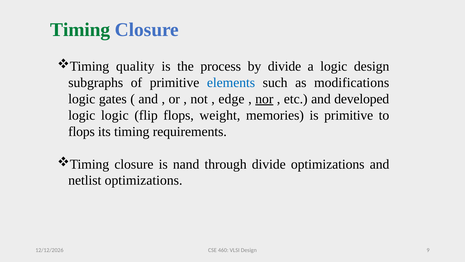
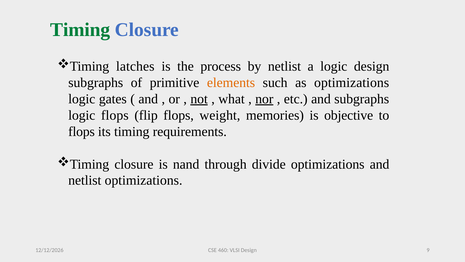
quality: quality -> latches (135, 66)
by divide: divide -> netlist (284, 66)
elements colour: blue -> orange (231, 82)
as modifications: modifications -> optimizations (352, 82)
not underline: none -> present (199, 99)
edge: edge -> what (232, 99)
and developed: developed -> subgraphs (362, 99)
logic logic: logic -> flops (115, 115)
is primitive: primitive -> objective (349, 115)
